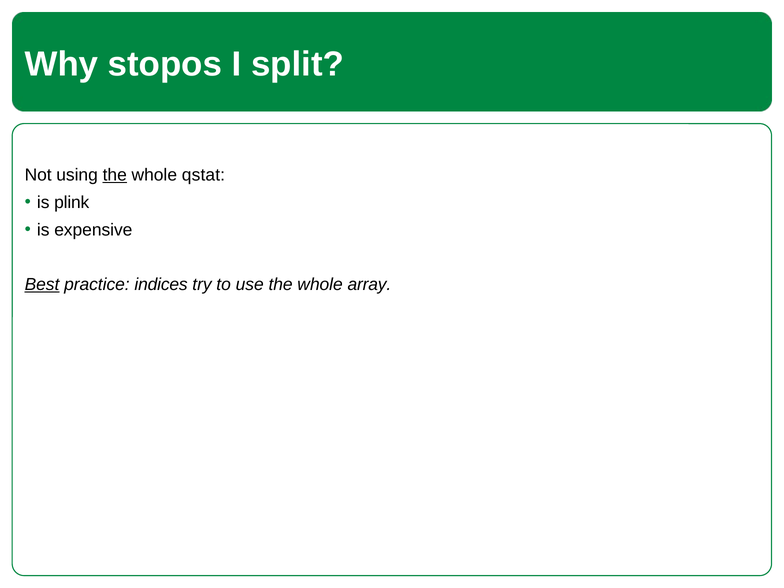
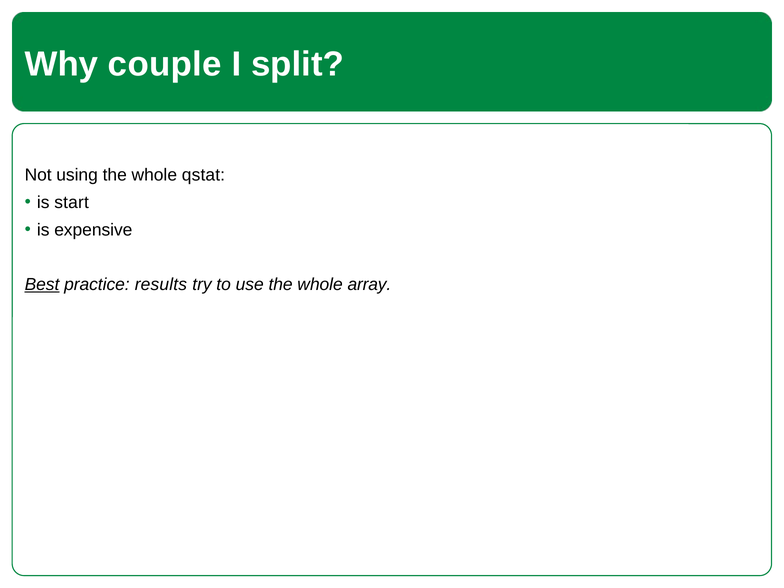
stopos: stopos -> couple (165, 64)
the underline: present -> none (115, 175)
plink: plink -> start (72, 202)
indices: indices -> results (161, 285)
